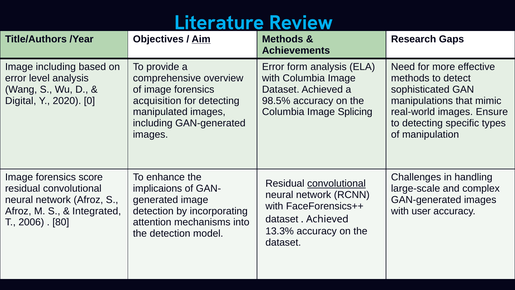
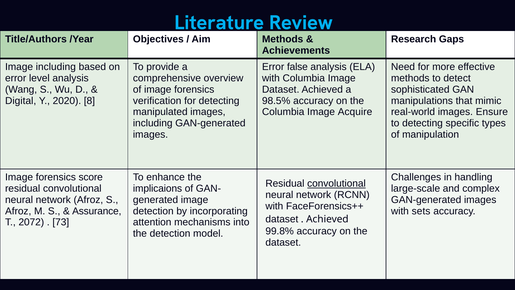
Aim underline: present -> none (201, 39)
form: form -> false (297, 67)
0: 0 -> 8 (89, 101)
acquisition: acquisition -> verification (157, 101)
Splicing: Splicing -> Acquire (355, 112)
Integrated: Integrated -> Assurance (97, 211)
user: user -> sets (421, 211)
2006: 2006 -> 2072 (31, 222)
80: 80 -> 73 (61, 222)
13.3%: 13.3% -> 99.8% (280, 231)
